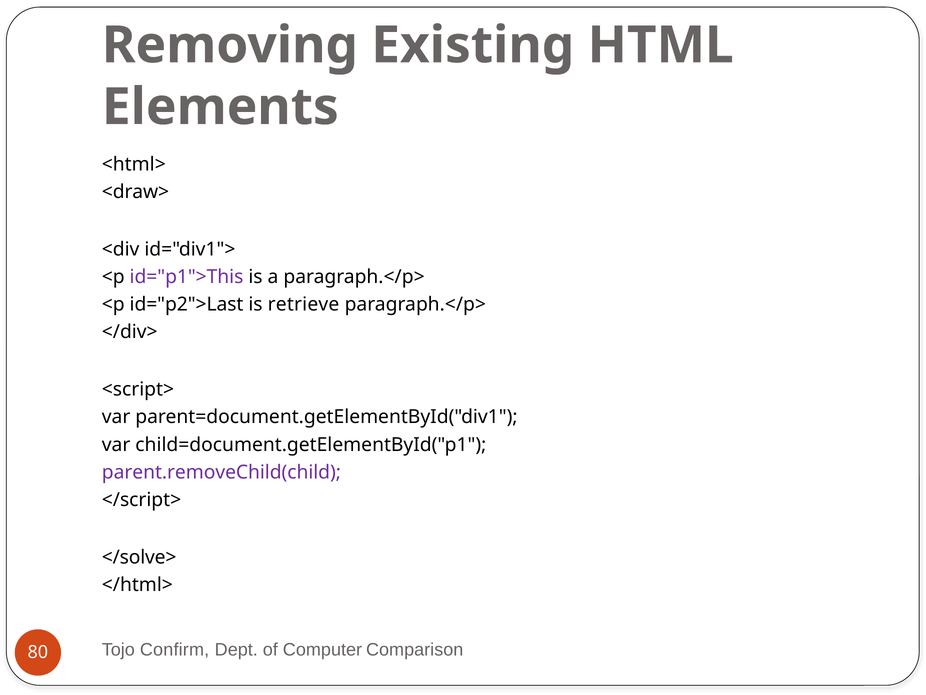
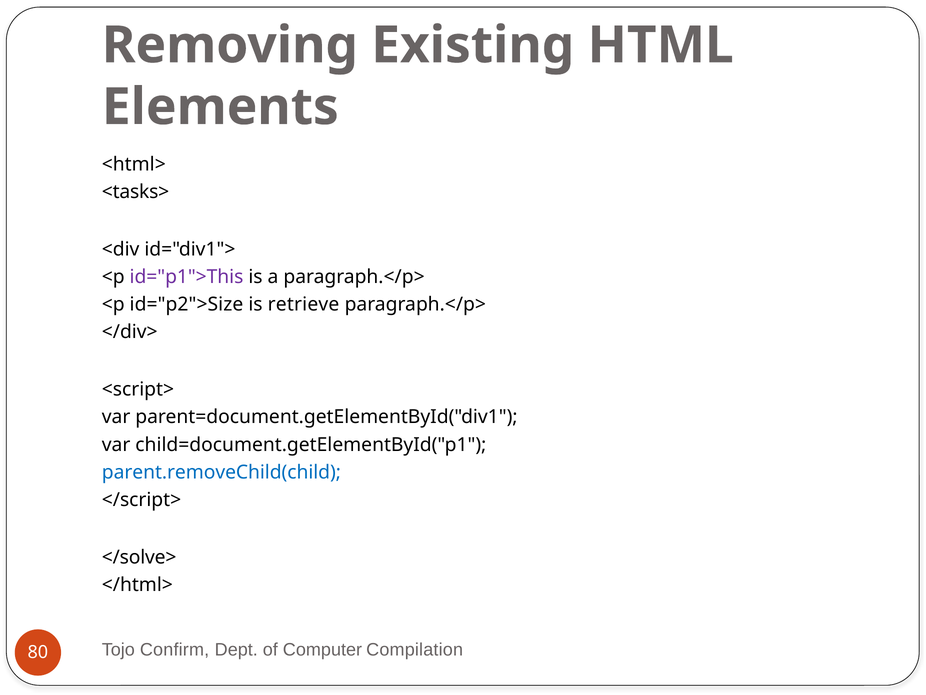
<draw>: <draw> -> <tasks> (136, 192)
id="p2">Last: id="p2">Last -> id="p2">Size (186, 304)
parent.removeChild(child colour: purple -> blue (221, 472)
Comparison: Comparison -> Compilation (415, 649)
